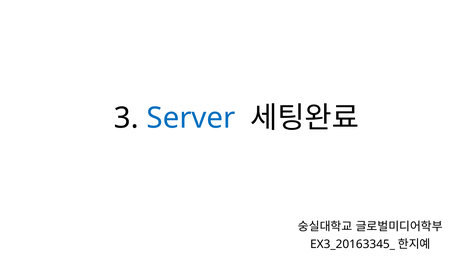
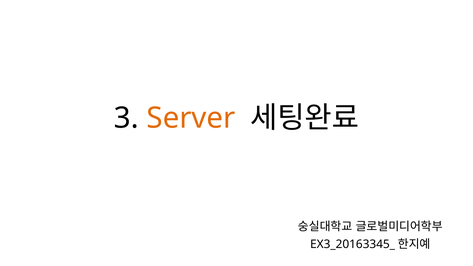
Server colour: blue -> orange (191, 118)
